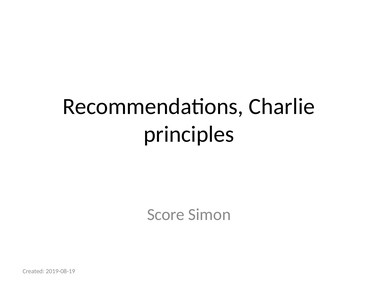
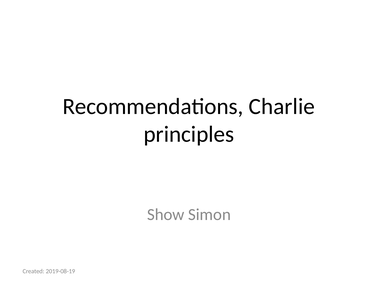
Score: Score -> Show (166, 214)
